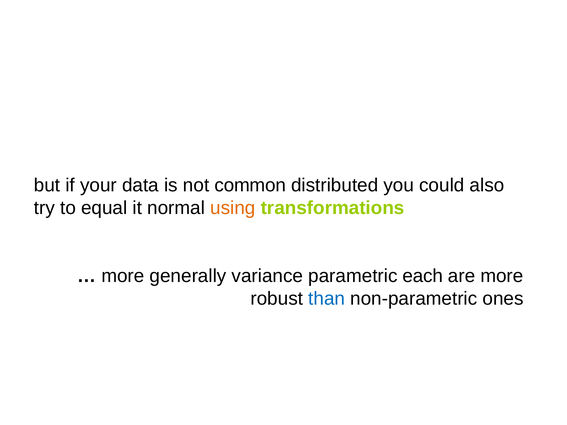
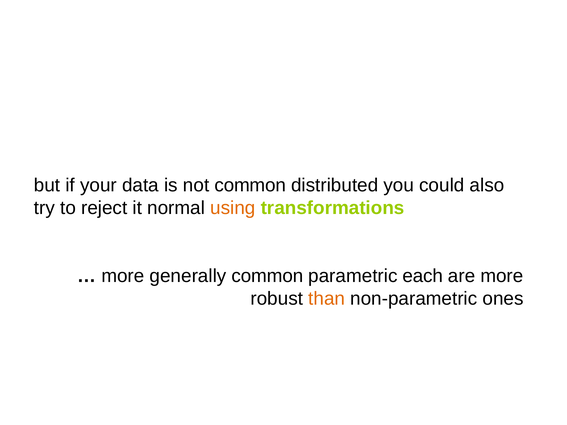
equal: equal -> reject (104, 208)
generally variance: variance -> common (267, 276)
than colour: blue -> orange (327, 299)
